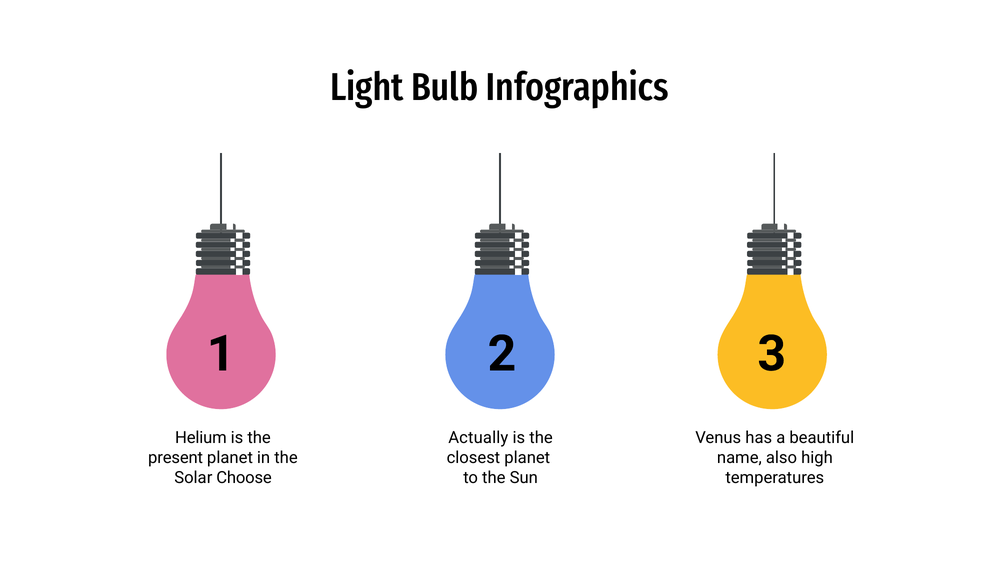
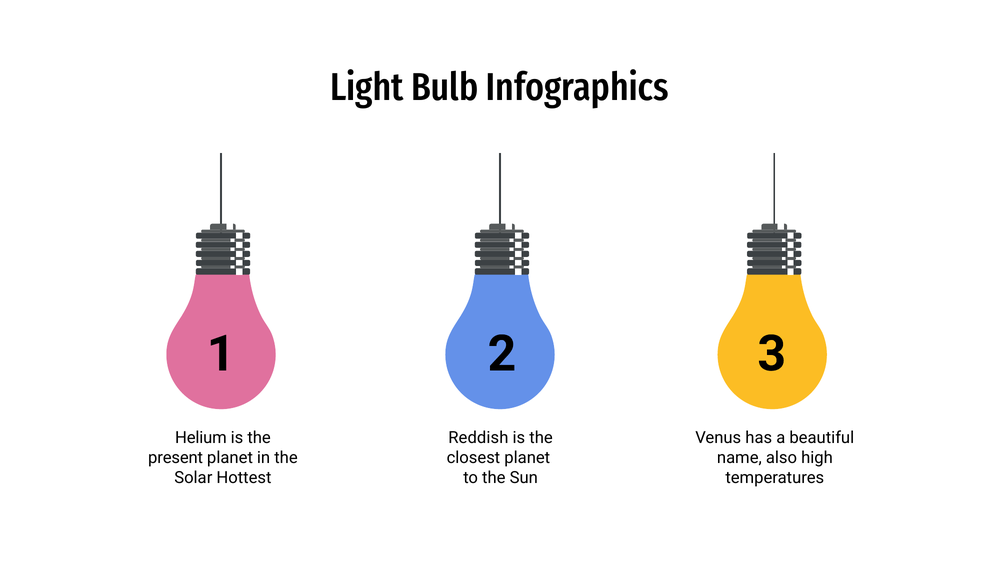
Actually: Actually -> Reddish (478, 438)
Choose: Choose -> Hottest (244, 478)
